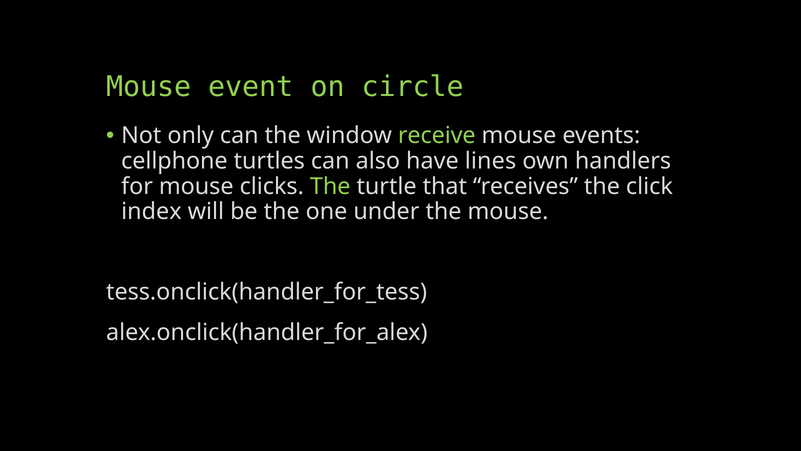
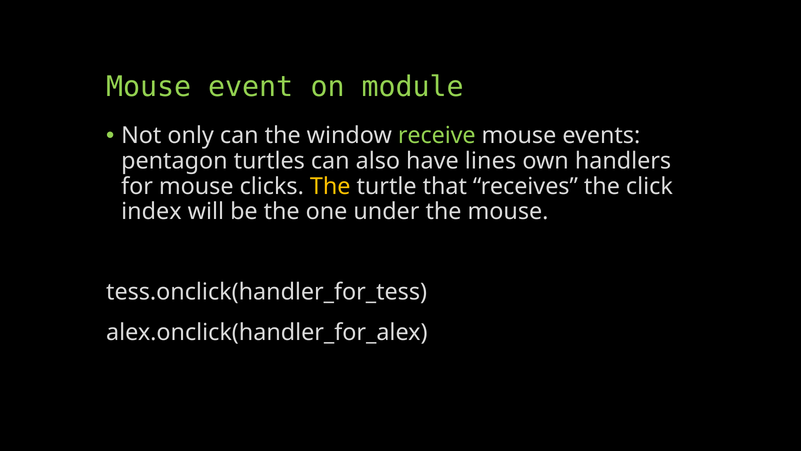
circle: circle -> module (413, 87)
cellphone: cellphone -> pentagon (174, 161)
The colour: light green -> yellow (330, 186)
